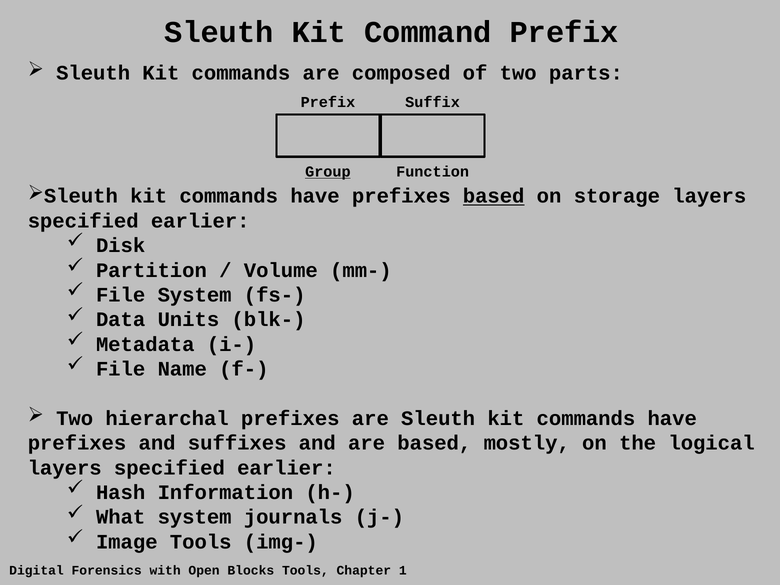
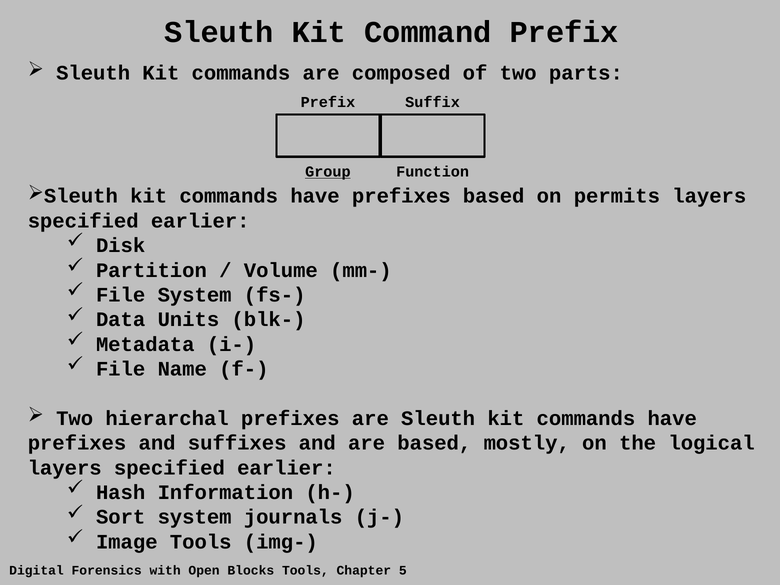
based underline: present -> none (494, 196)
storage: storage -> permits (617, 196)
What: What -> Sort (121, 517)
1: 1 -> 5 (403, 571)
